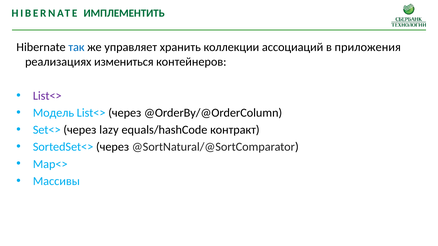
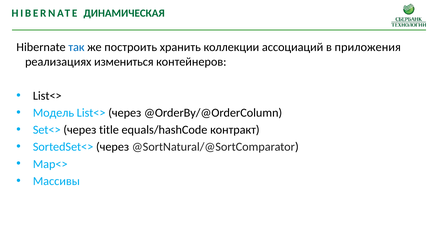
ИМПЛЕМЕНТИТЬ: ИМПЛЕМЕНТИТЬ -> ДИНАМИЧЕСКАЯ (124, 13)
управляет: управляет -> построить (131, 47)
List<> colour: purple -> black (47, 96)
lazy: lazy -> title (109, 130)
